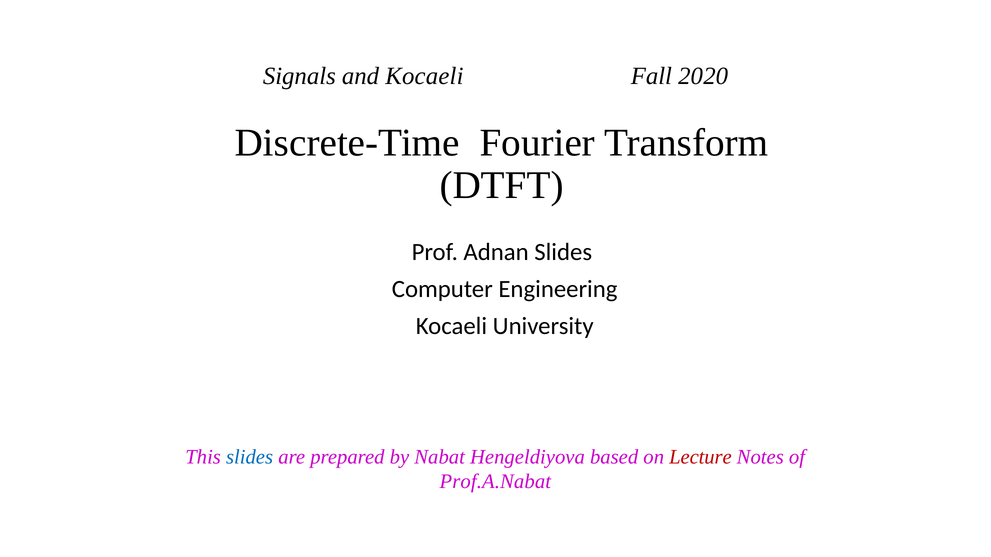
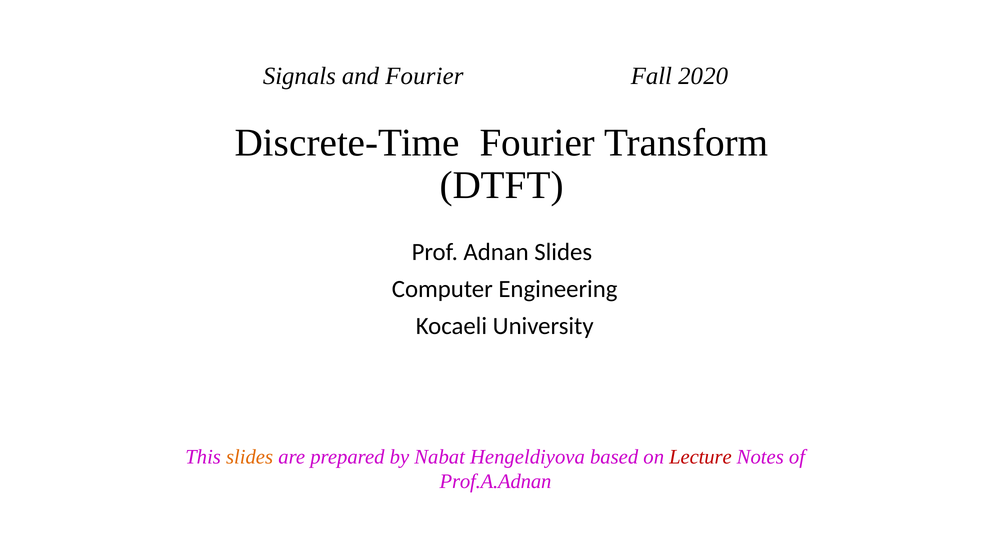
and Kocaeli: Kocaeli -> Fourier (424, 76)
slides colour: blue -> orange (250, 457)
Prof.A.Nabat: Prof.A.Nabat -> Prof.A.Adnan (495, 482)
